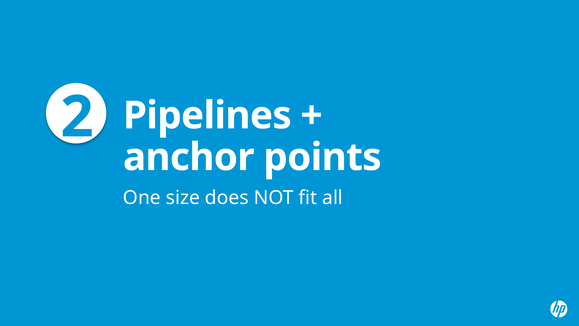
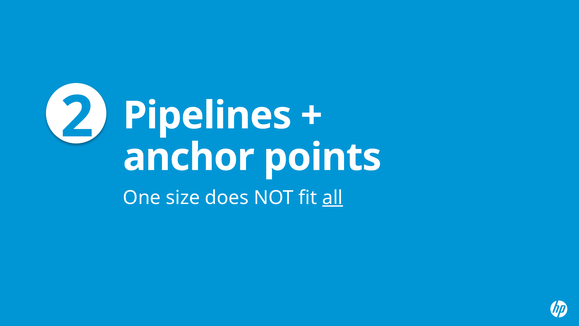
all underline: none -> present (333, 197)
